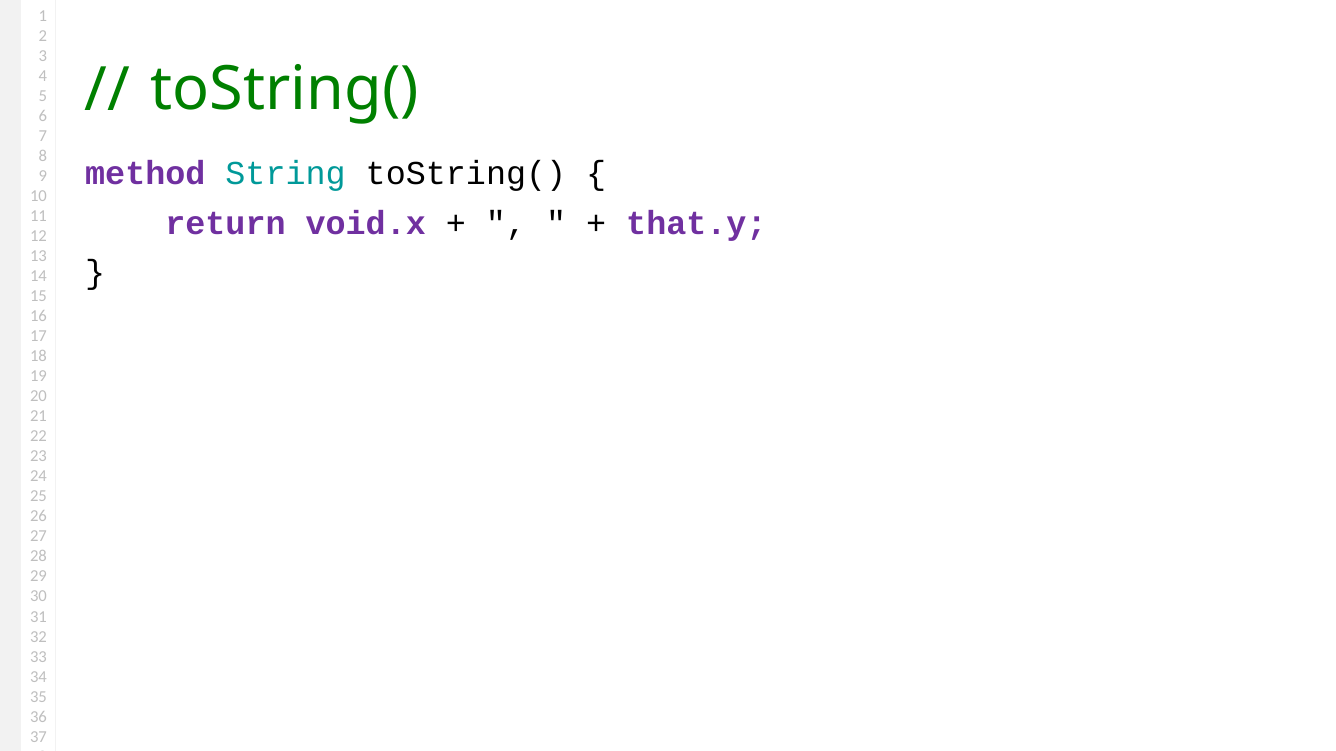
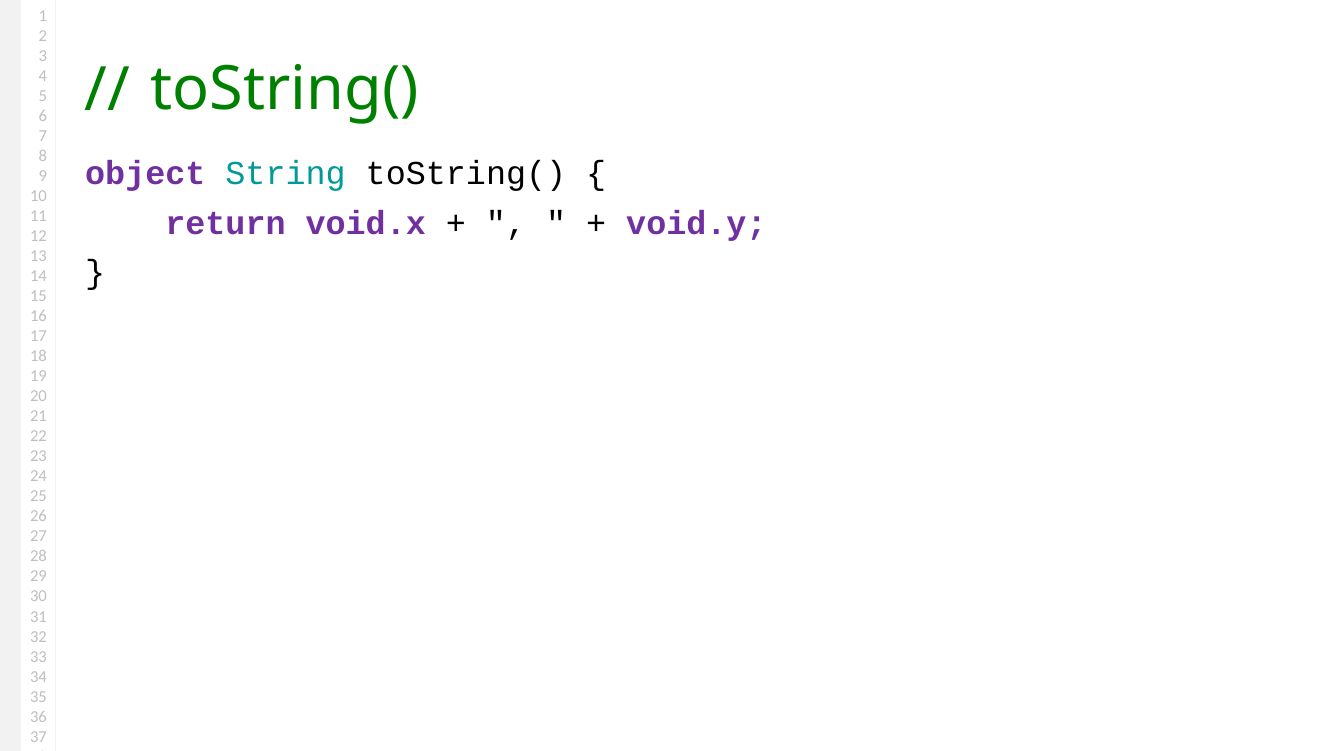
method: method -> object (145, 173)
that.y: that.y -> void.y (696, 223)
